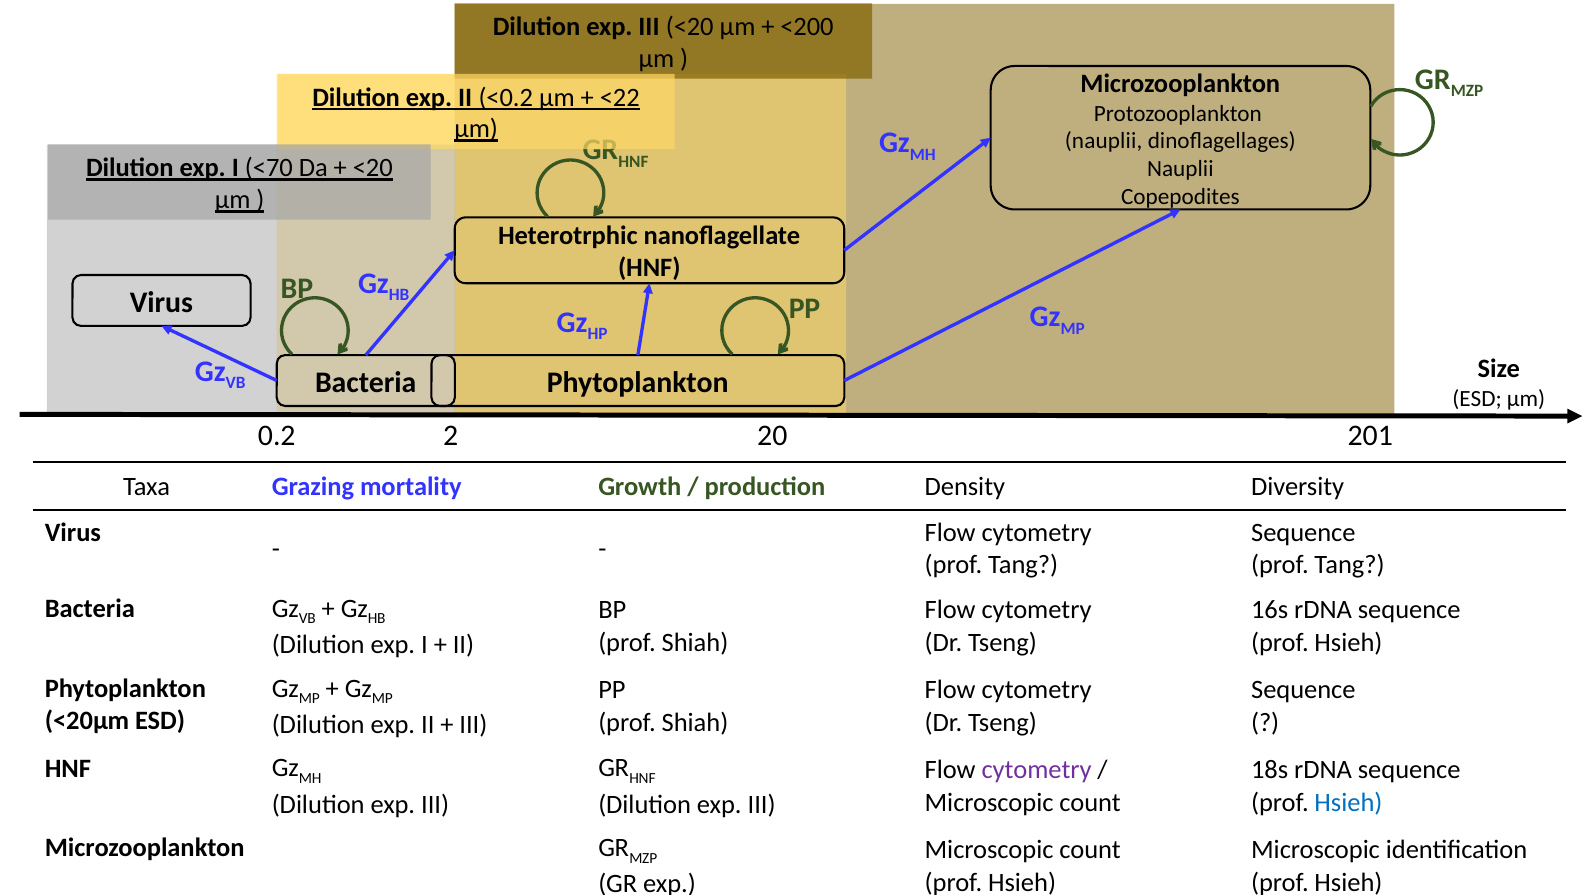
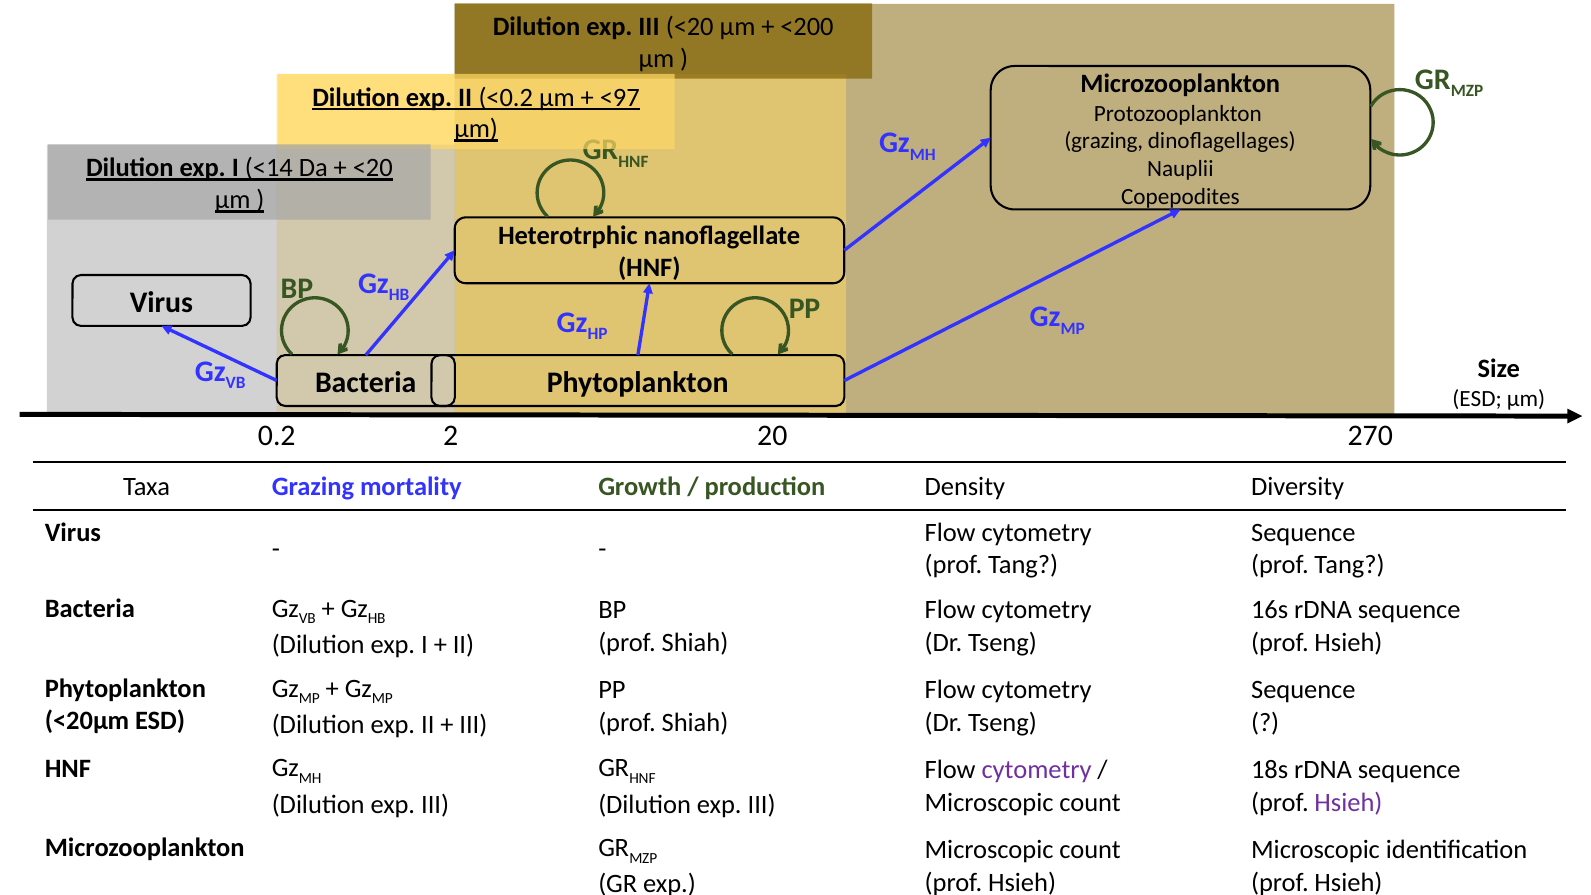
<22: <22 -> <97 (620, 97)
nauplii: nauplii -> grazing (1104, 141)
<70: <70 -> <14 (269, 168)
201: 201 -> 270 (1370, 436)
Hsieh colour: blue -> purple (1348, 802)
